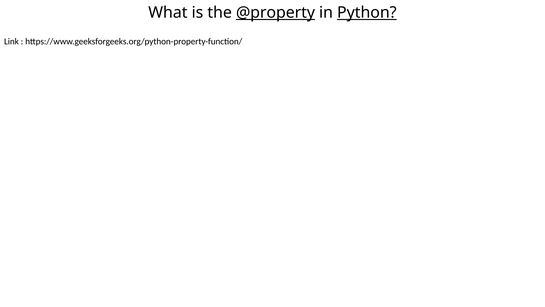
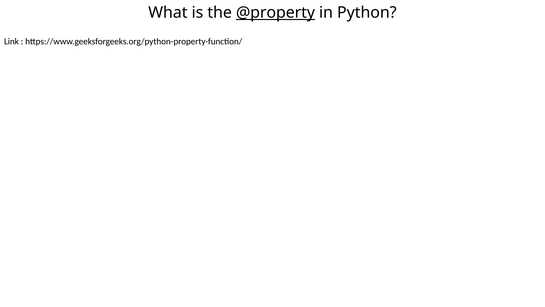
Python underline: present -> none (367, 13)
